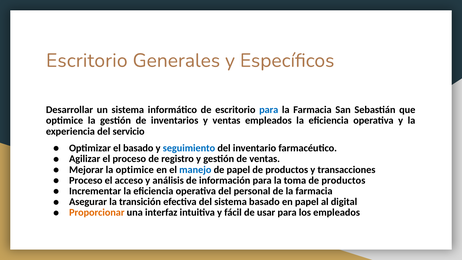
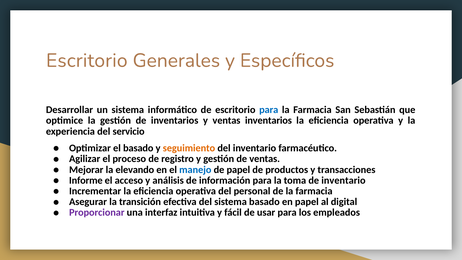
ventas empleados: empleados -> inventarios (268, 121)
seguimiento colour: blue -> orange (189, 148)
la optimice: optimice -> elevando (135, 170)
Proceso: Proceso -> Informe (86, 180)
toma de productos: productos -> inventario (343, 180)
Proporcionar colour: orange -> purple (97, 213)
